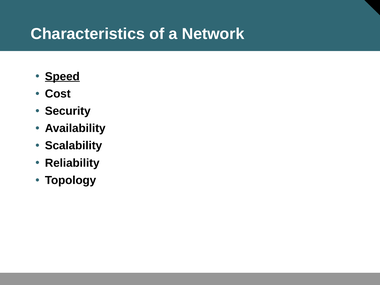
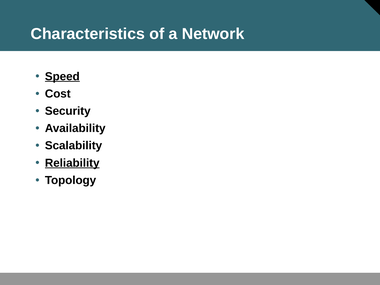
Reliability underline: none -> present (72, 163)
